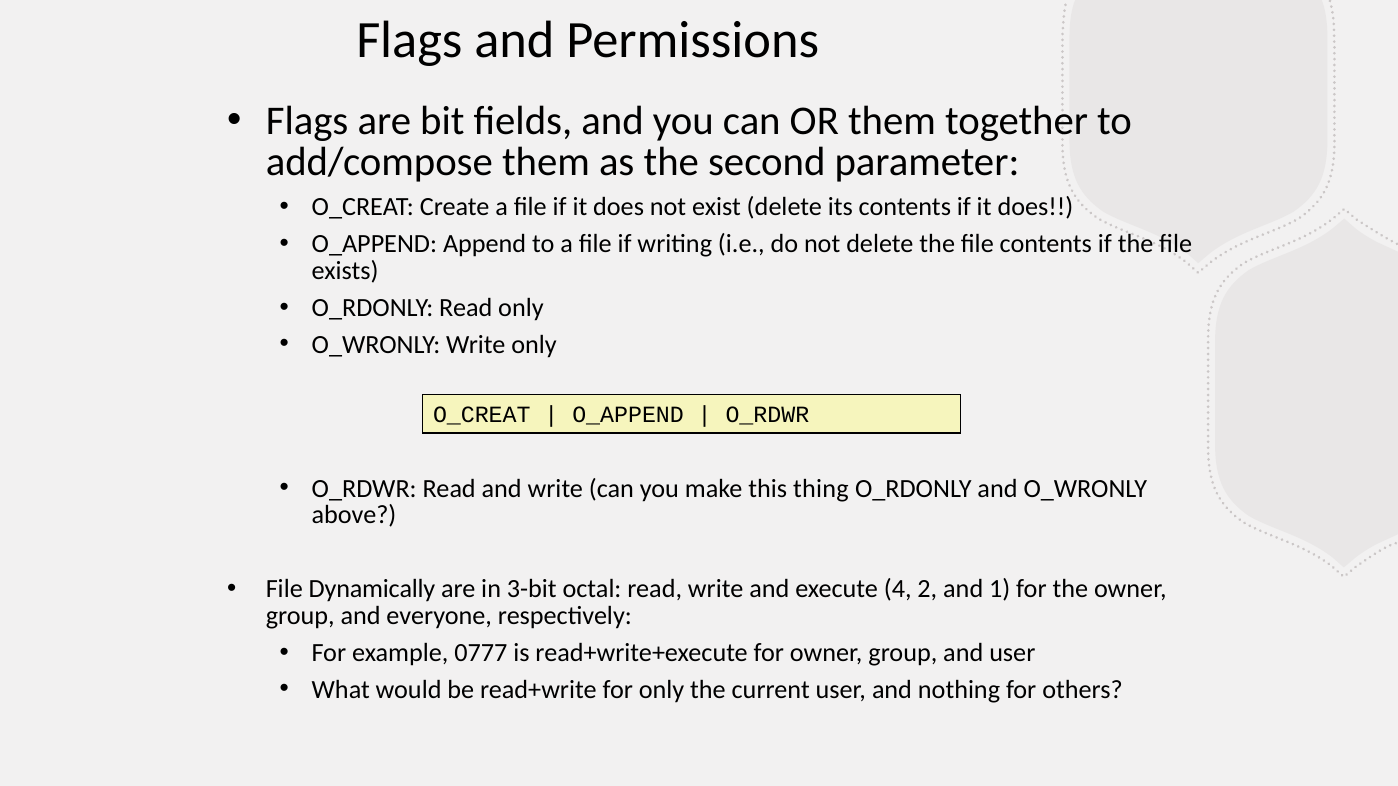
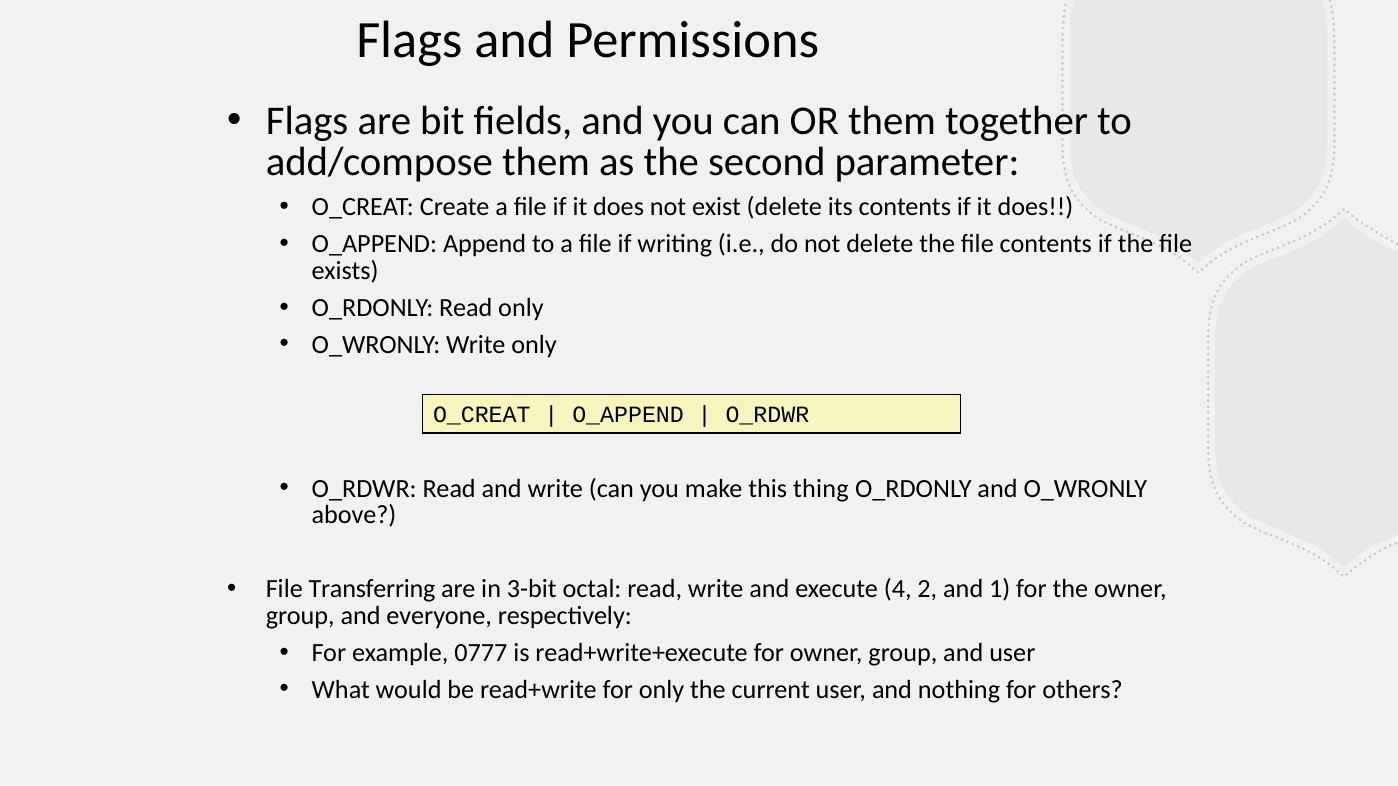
Dynamically: Dynamically -> Transferring (372, 589)
